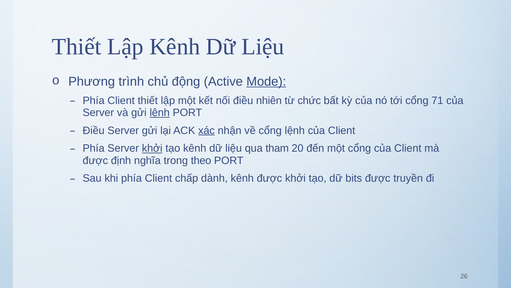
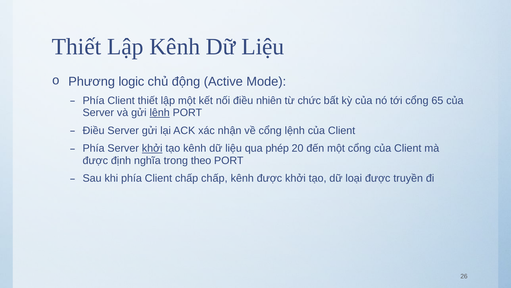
trình: trình -> logic (131, 81)
Mode underline: present -> none (266, 81)
71: 71 -> 65 (437, 100)
xác underline: present -> none (206, 130)
tham: tham -> phép (277, 148)
chấp dành: dành -> chấp (214, 178)
bits: bits -> loại (354, 178)
